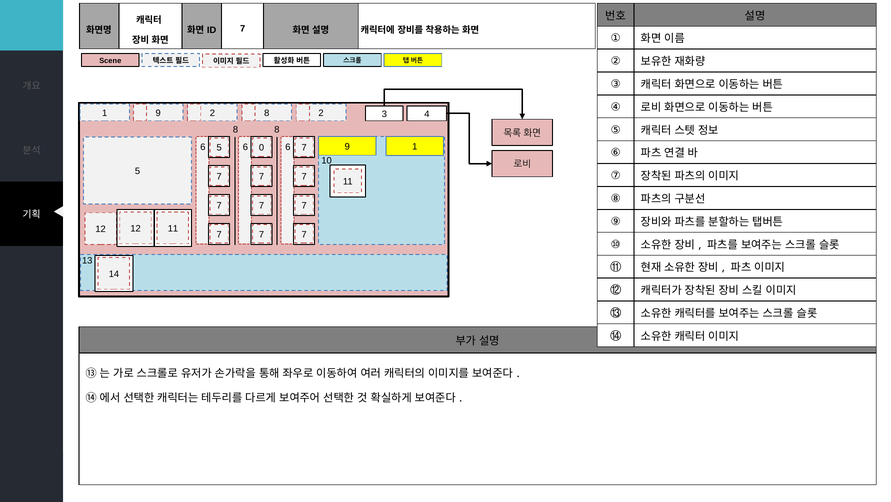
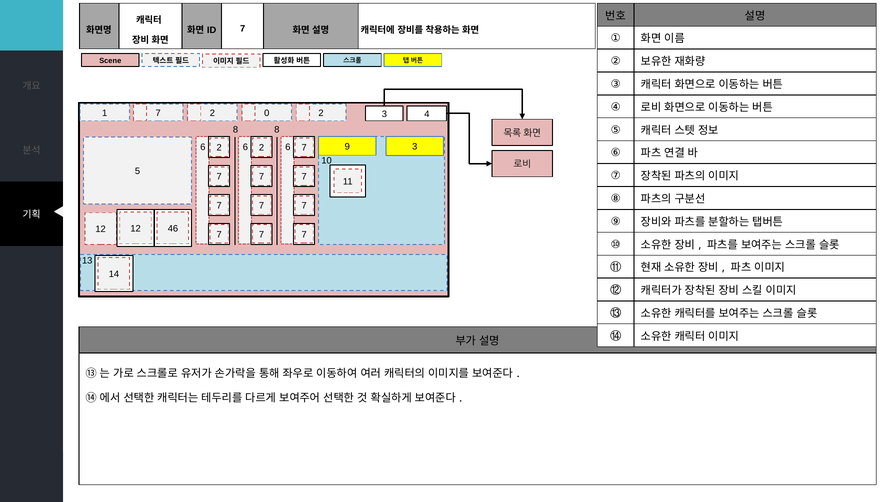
1 9: 9 -> 7 (158, 113)
8: 8 -> 0 (267, 113)
9 1: 1 -> 3 (415, 147)
5: 5 -> 2 (219, 148)
0: 0 -> 2 (262, 148)
12 11: 11 -> 46 (173, 228)
